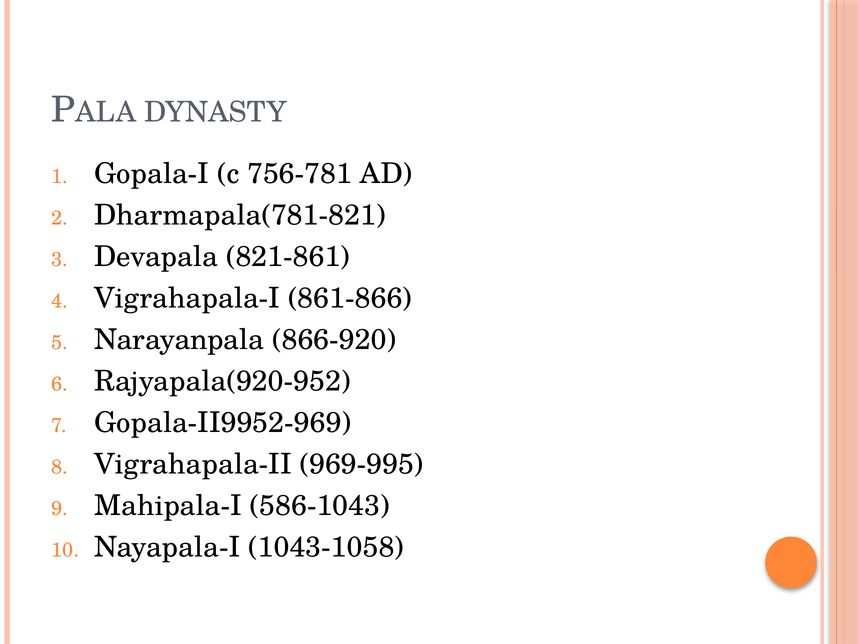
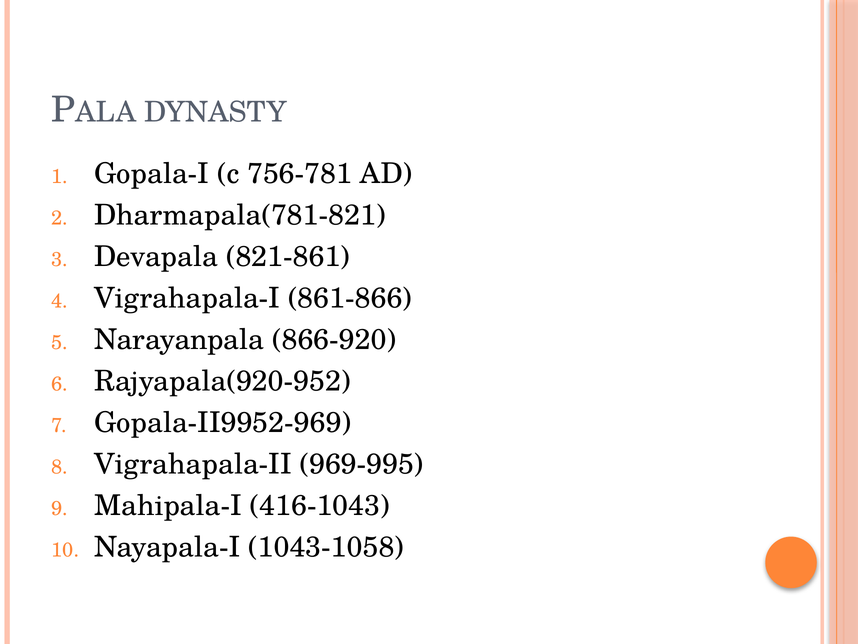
586-1043: 586-1043 -> 416-1043 (320, 505)
